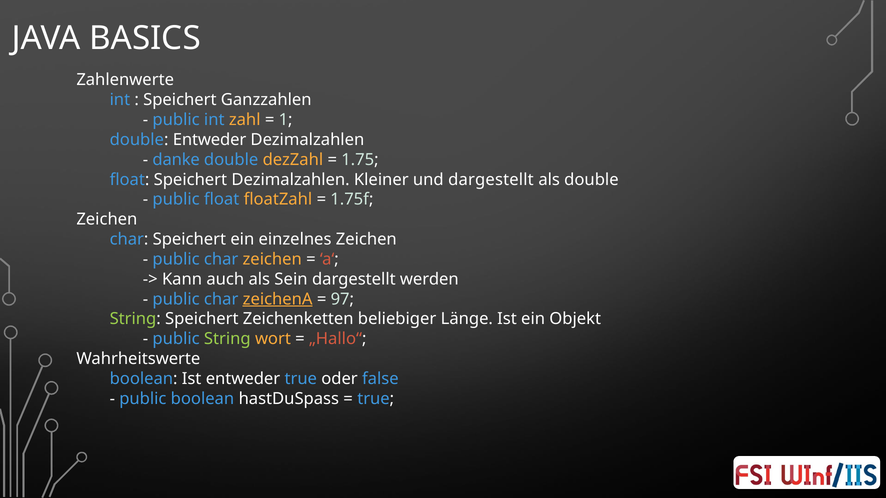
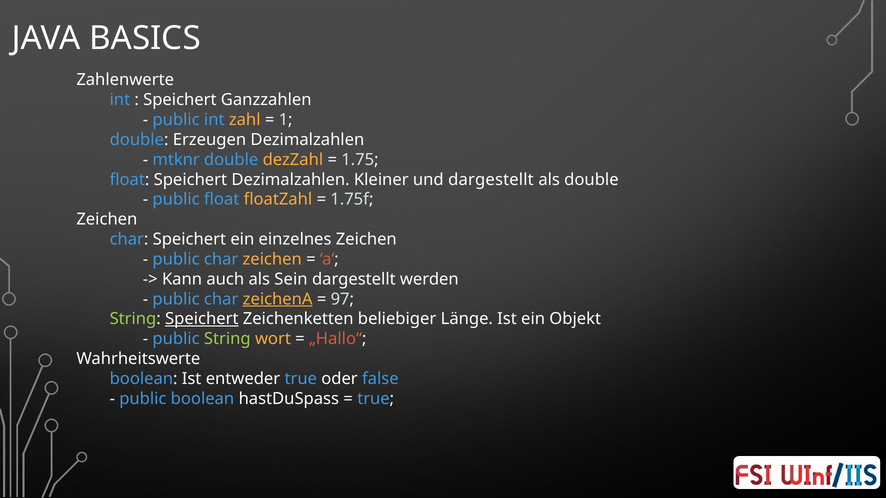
double Entweder: Entweder -> Erzeugen (209, 140)
danke: danke -> mtknr (176, 160)
Speichert underline: none -> present (202, 319)
